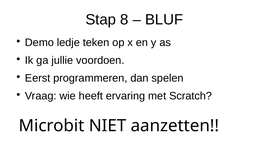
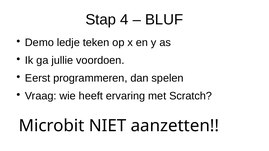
8: 8 -> 4 (124, 20)
